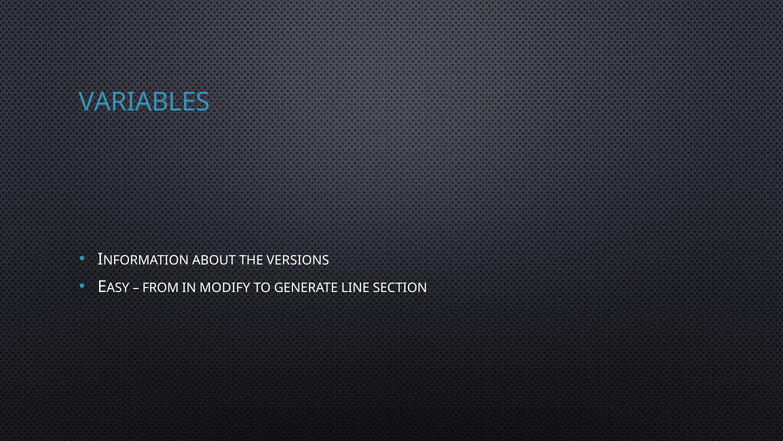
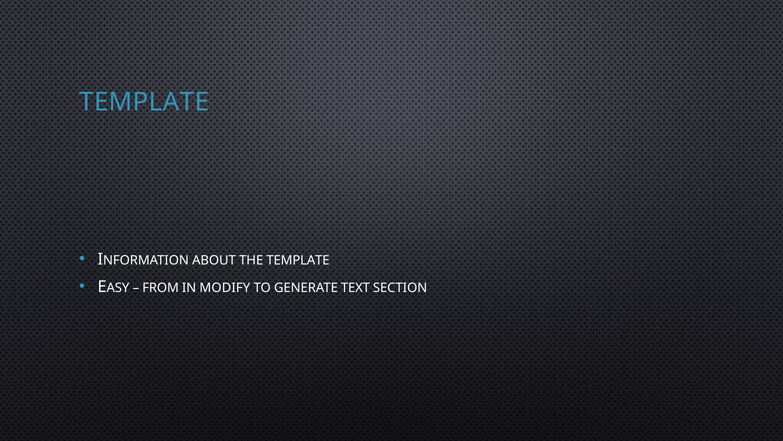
VARIABLES: VARIABLES -> TEMPLATE (144, 102)
THE VERSIONS: VERSIONS -> TEMPLATE (298, 260)
LINE: LINE -> TEXT (355, 288)
